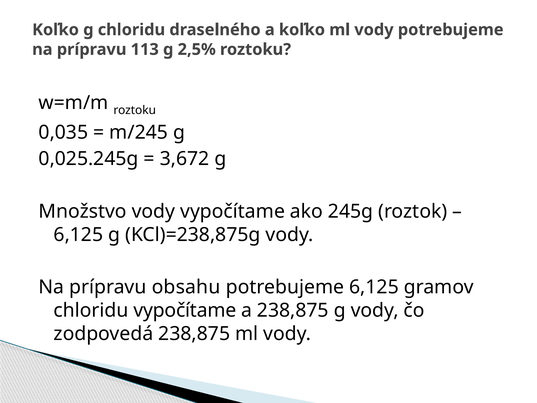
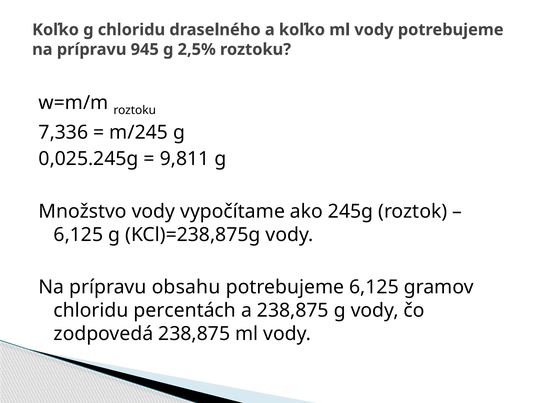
113: 113 -> 945 (145, 49)
0,035: 0,035 -> 7,336 (63, 133)
3,672: 3,672 -> 9,811 (185, 159)
chloridu vypočítame: vypočítame -> percentách (185, 310)
